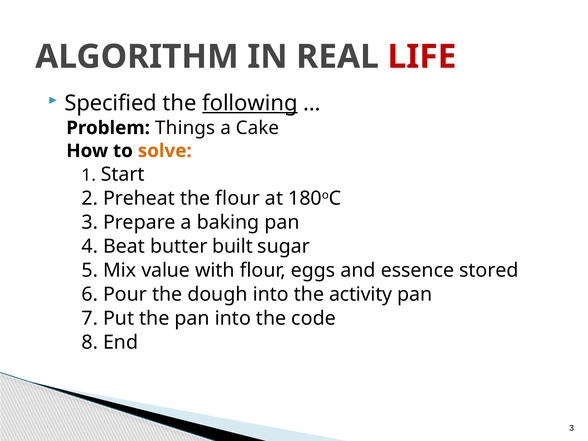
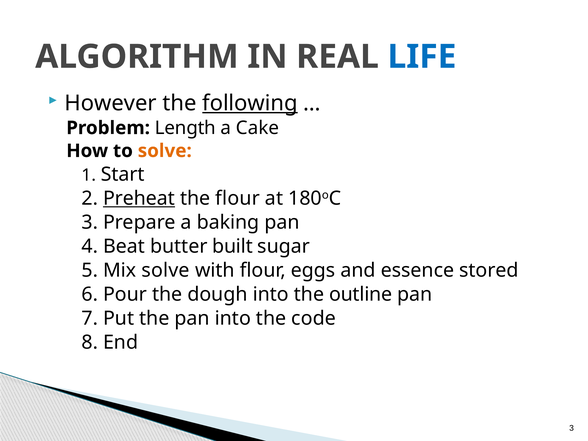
LIFE colour: red -> blue (422, 57)
Specified: Specified -> However (111, 103)
Things: Things -> Length (185, 128)
Preheat underline: none -> present (139, 198)
Mix value: value -> solve (166, 270)
activity: activity -> outline (361, 294)
